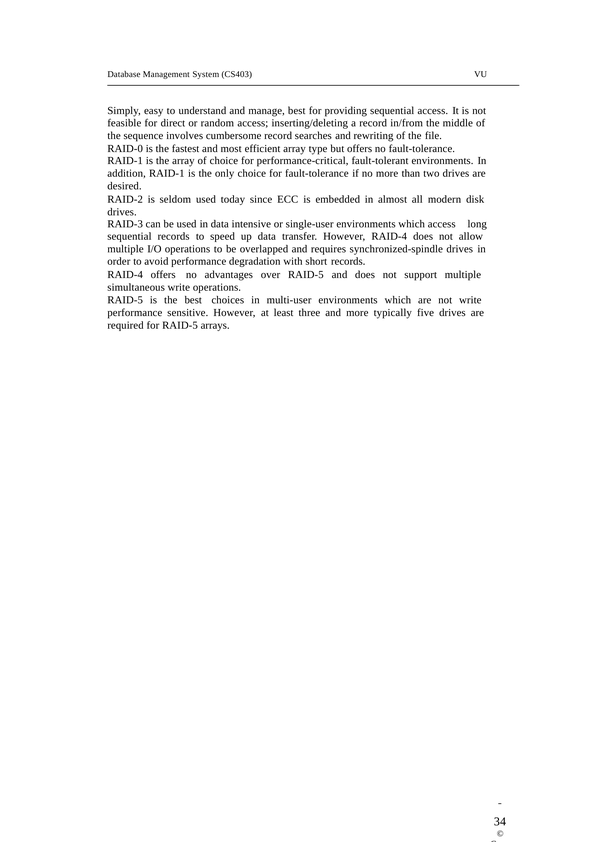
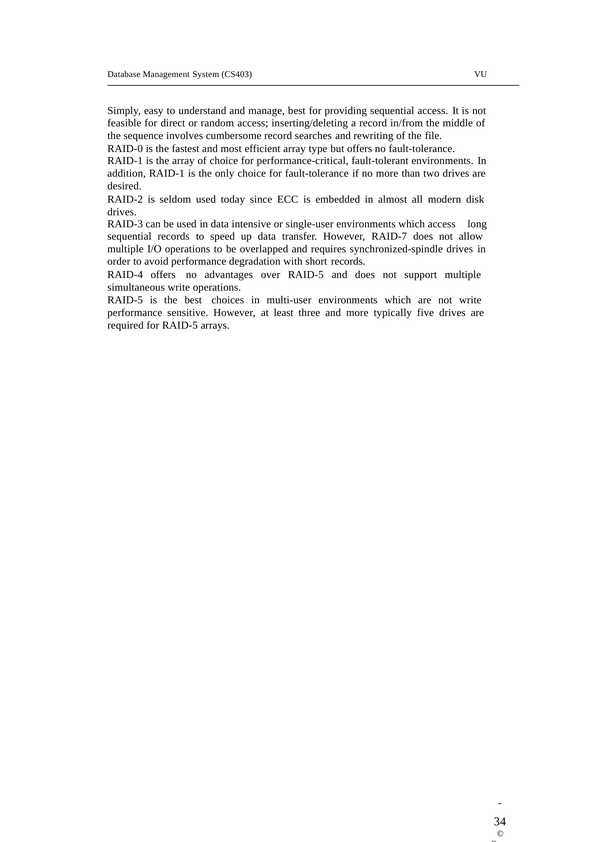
However RAID-4: RAID-4 -> RAID-7 (389, 236)
